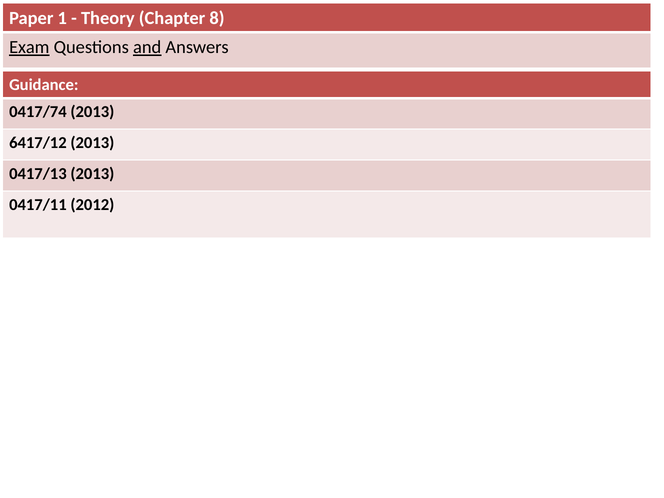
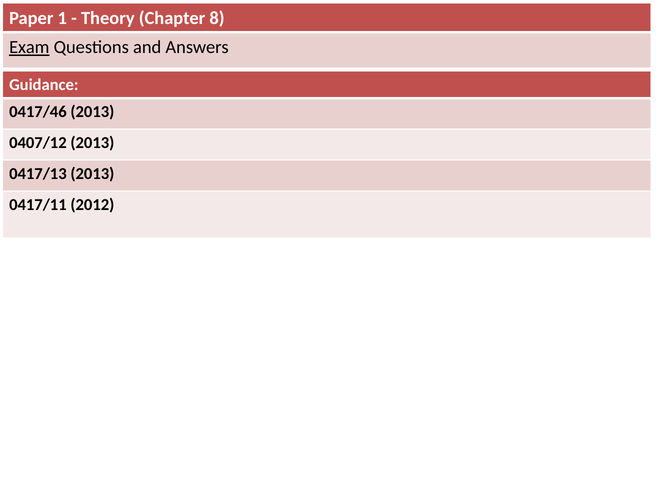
and underline: present -> none (147, 47)
0417/74: 0417/74 -> 0417/46 (38, 112)
6417/12: 6417/12 -> 0407/12 (38, 143)
